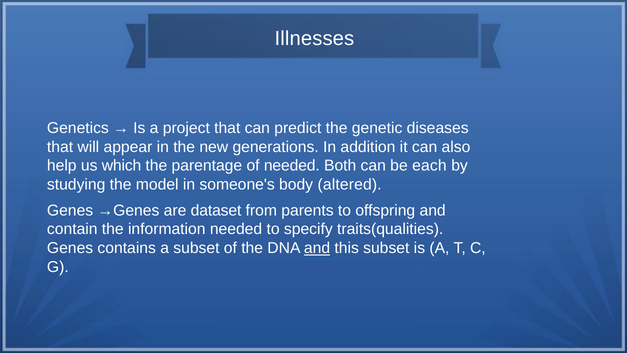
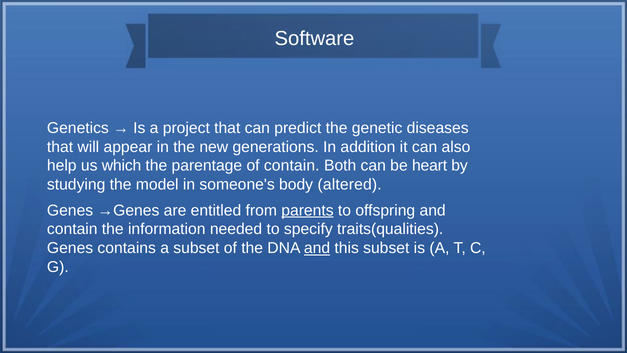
Illnesses: Illnesses -> Software (314, 39)
of needed: needed -> contain (292, 166)
each: each -> heart (430, 166)
dataset: dataset -> entitled (216, 210)
parents underline: none -> present (307, 210)
